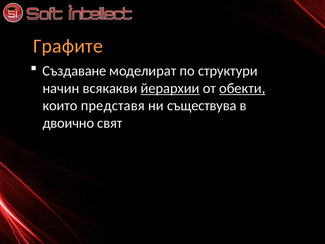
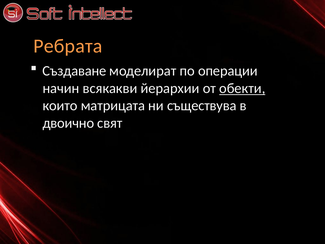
Графите: Графите -> Ребрата (68, 46)
структури: структури -> операции (228, 71)
йерархии underline: present -> none (170, 88)
представя: представя -> матрицата (113, 106)
